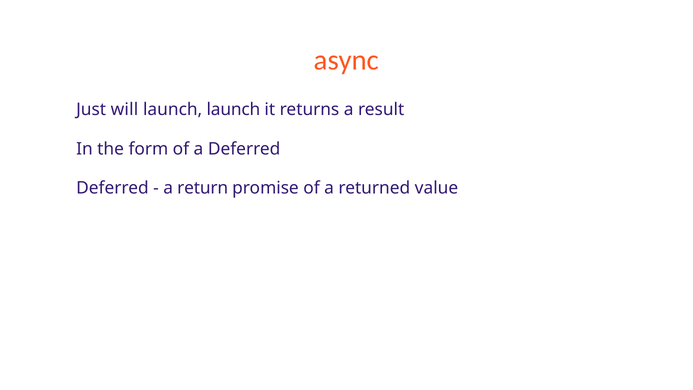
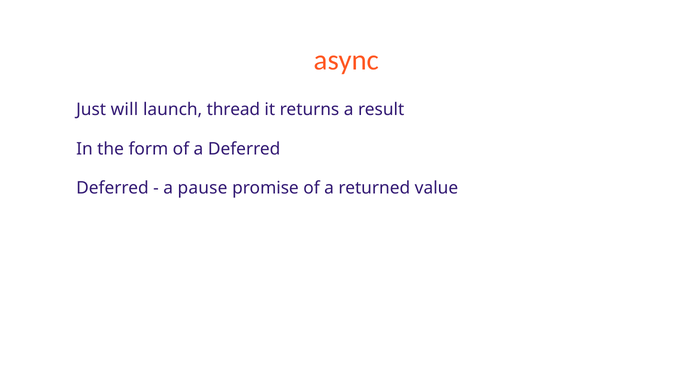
launch launch: launch -> thread (233, 110)
return: return -> pause (202, 188)
